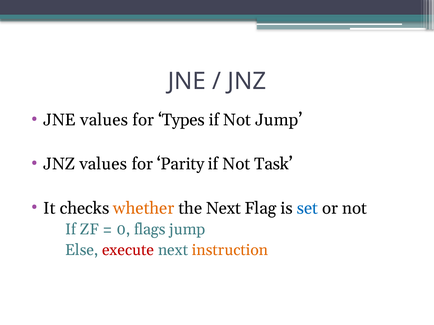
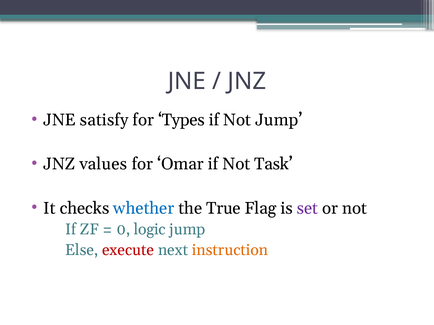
JNE values: values -> satisfy (104, 120)
Parity: Parity -> Omar (181, 164)
whether colour: orange -> blue (144, 209)
the Next: Next -> True (223, 209)
set colour: blue -> purple (307, 209)
flags: flags -> logic (150, 230)
